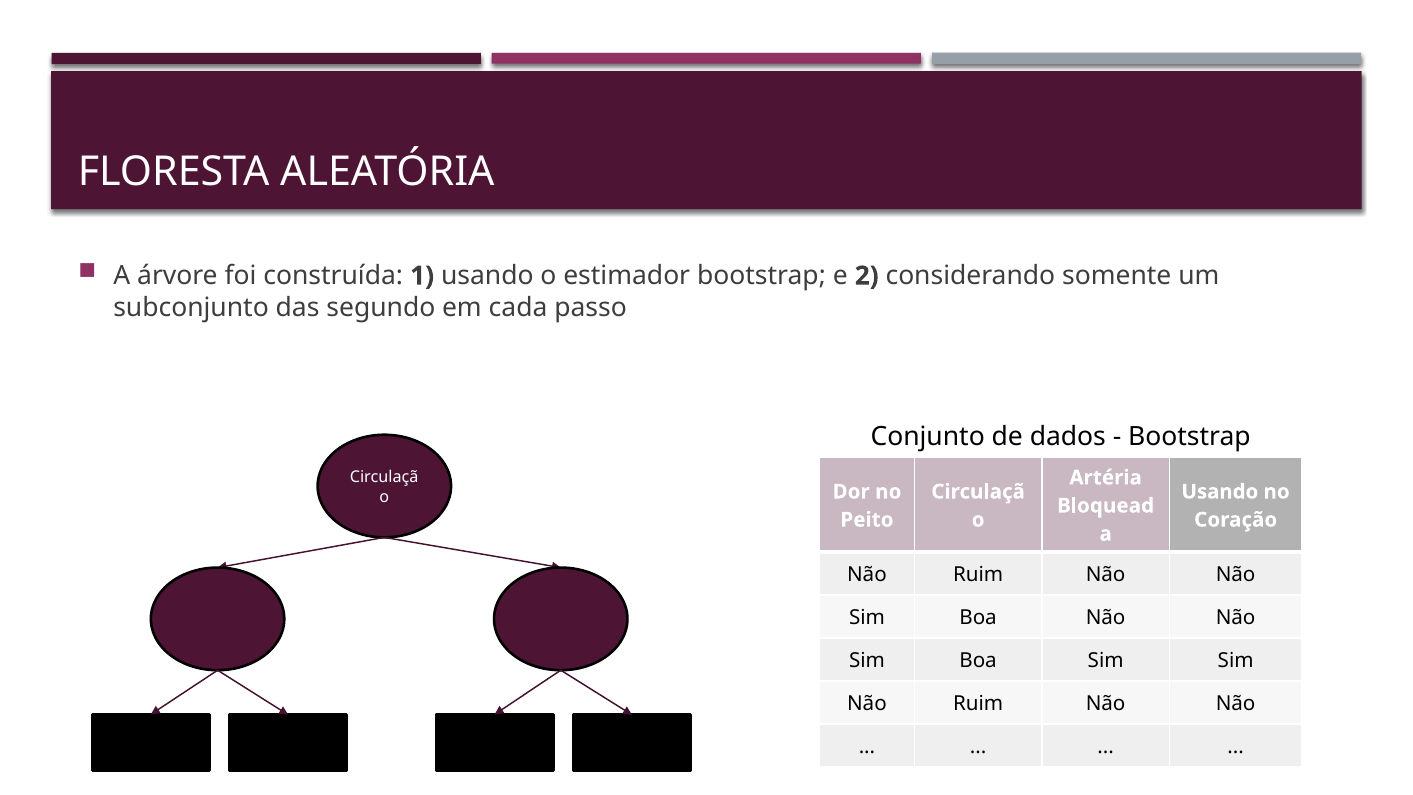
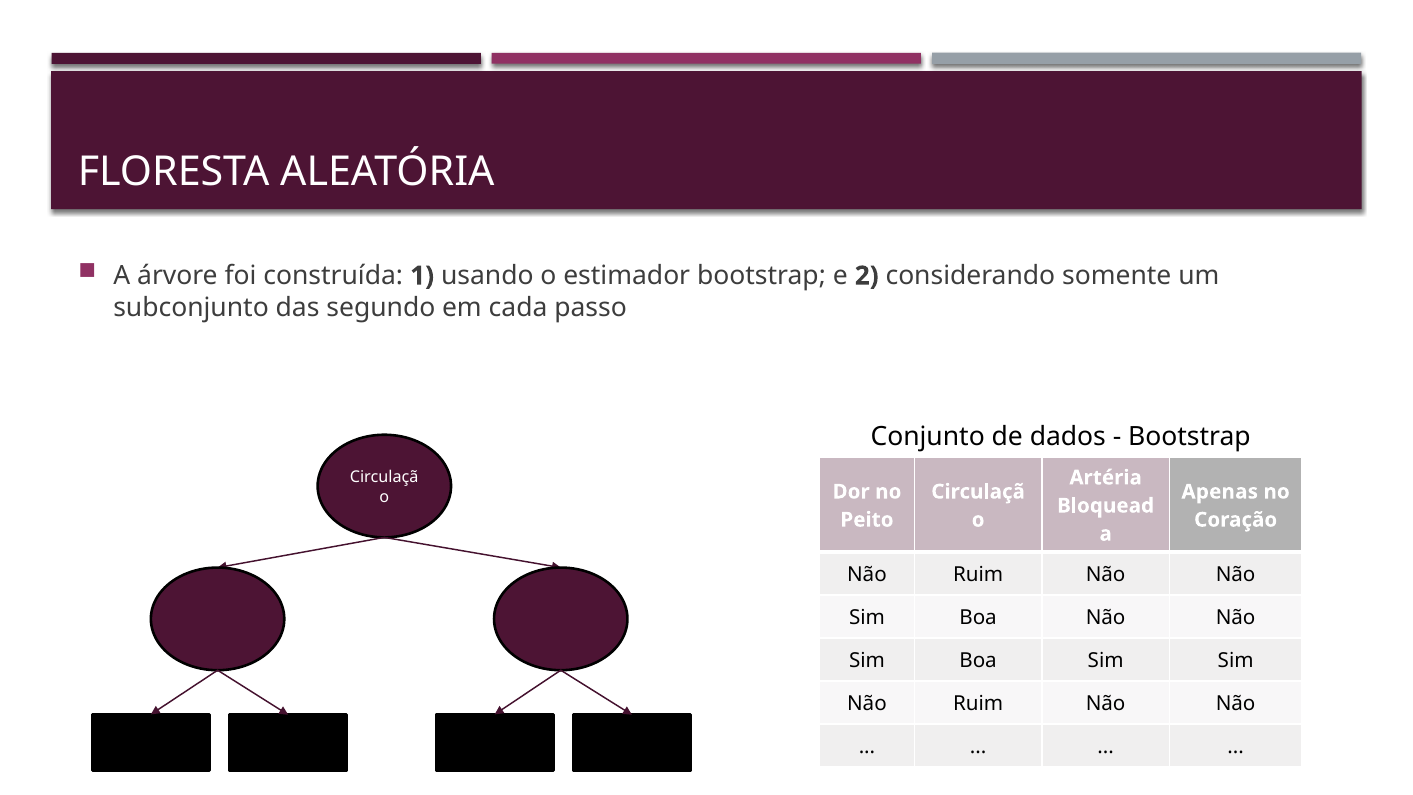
Usando: Usando -> Apenas (1220, 492)
